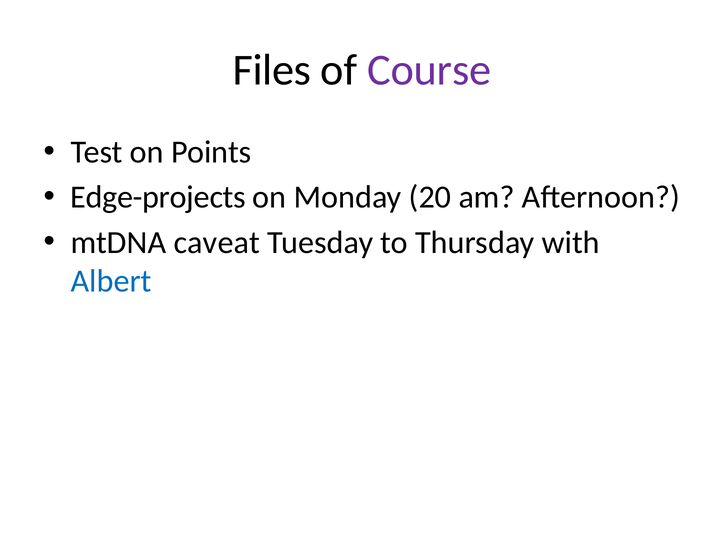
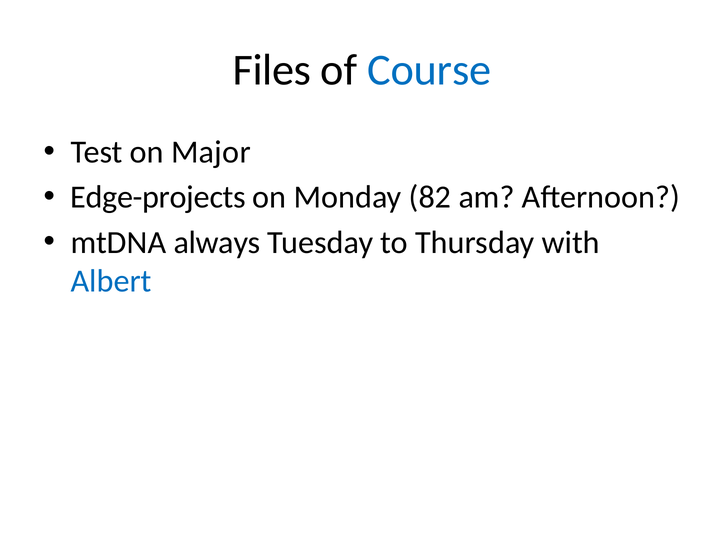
Course colour: purple -> blue (429, 70)
Points: Points -> Major (211, 152)
20: 20 -> 82 (430, 197)
caveat: caveat -> always (217, 242)
